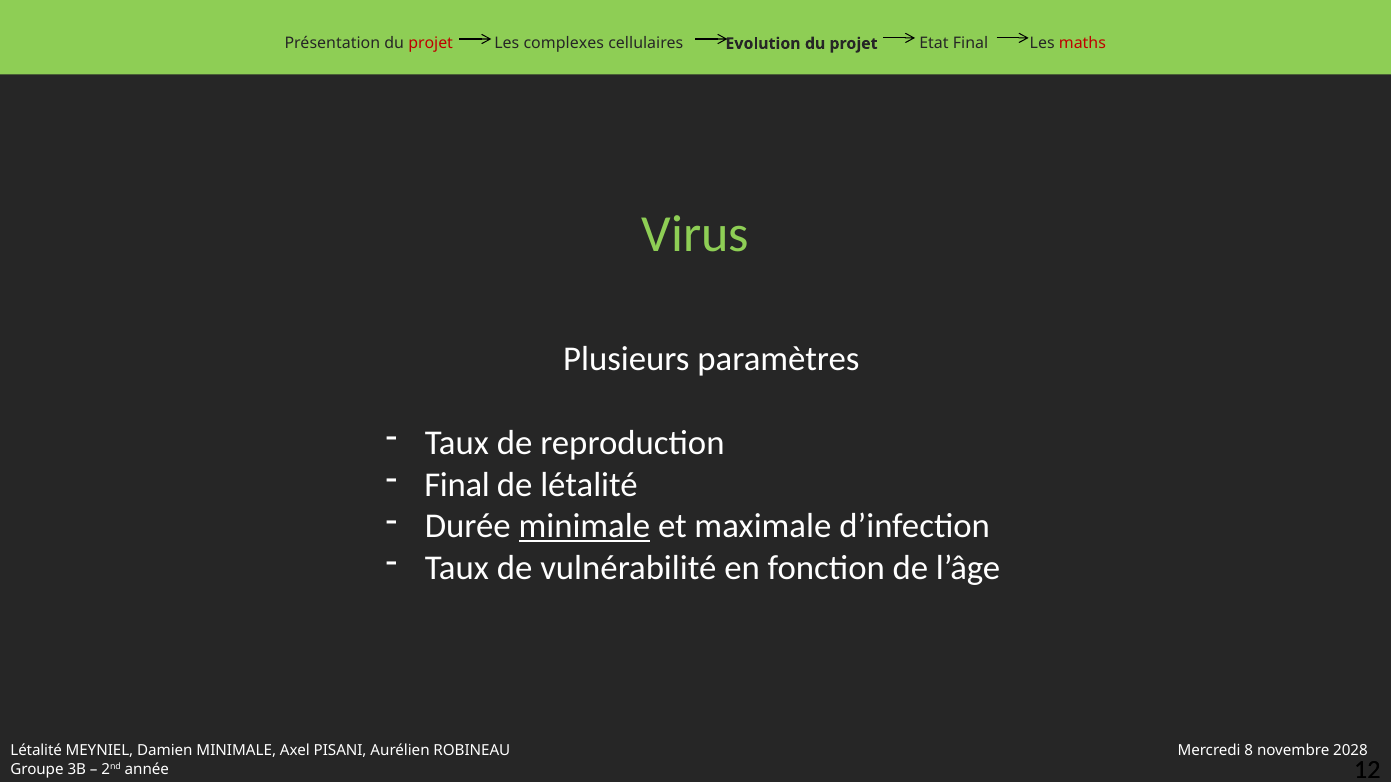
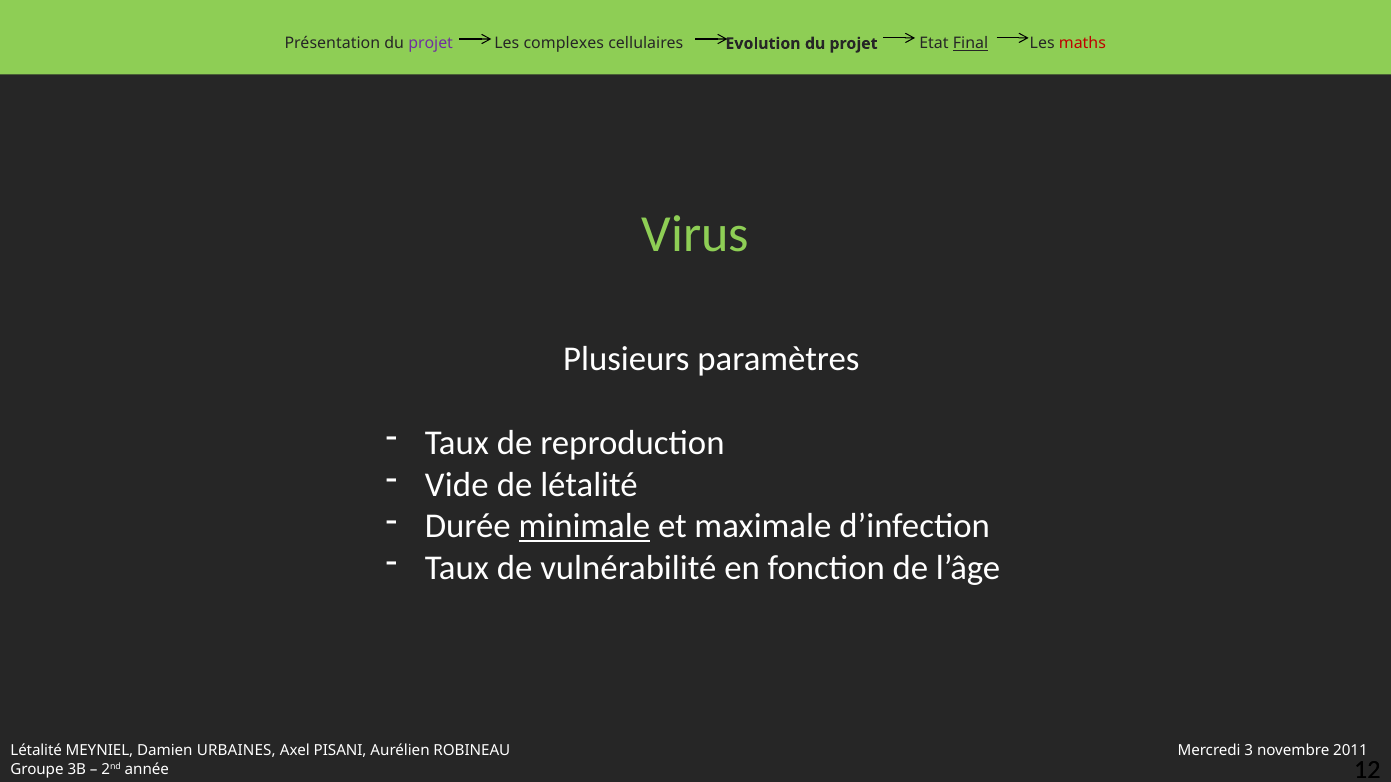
projet colour: red -> purple (431, 44)
Final underline: none -> present (971, 44)
Final: Final -> Vide (457, 485)
Damien MINIMALE: MINIMALE -> URBAINES (236, 751)
8: 8 -> 3 (1249, 751)
2028: 2028 -> 2011 (1350, 751)
